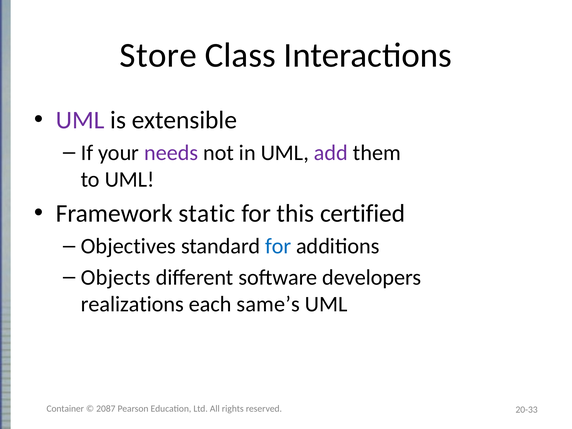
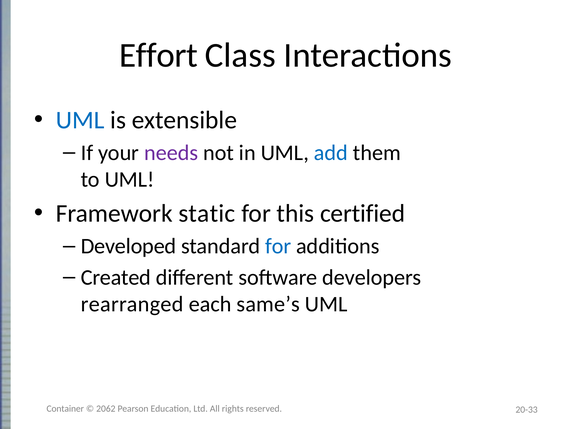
Store: Store -> Effort (159, 55)
UML colour: purple -> blue (80, 120)
add colour: purple -> blue (331, 153)
Objectives: Objectives -> Developed (129, 246)
Objects: Objects -> Created (116, 277)
realizations: realizations -> rearranged (132, 304)
2087: 2087 -> 2062 (106, 409)
